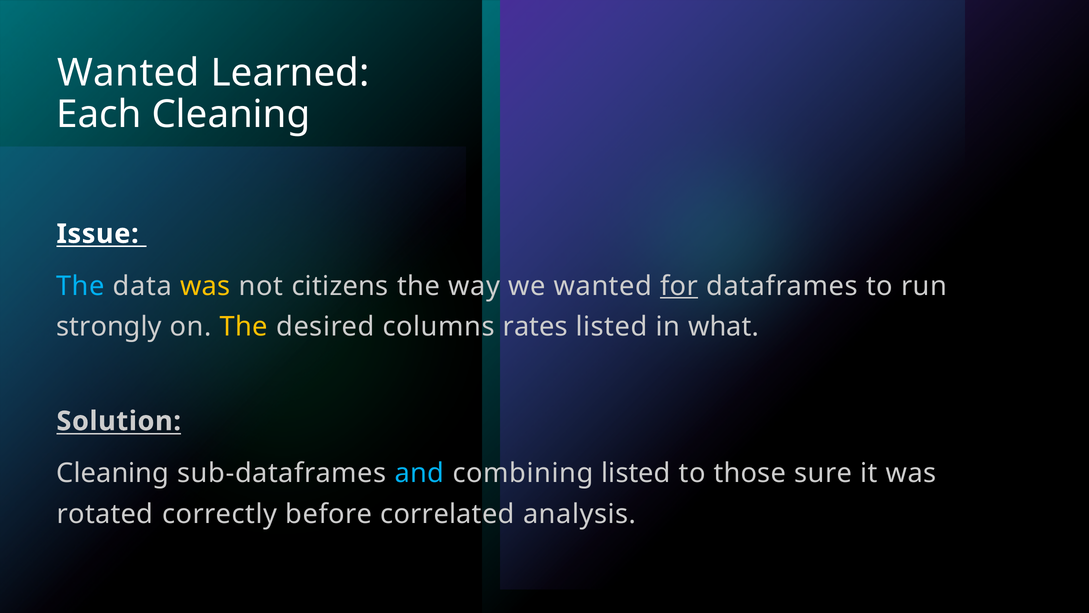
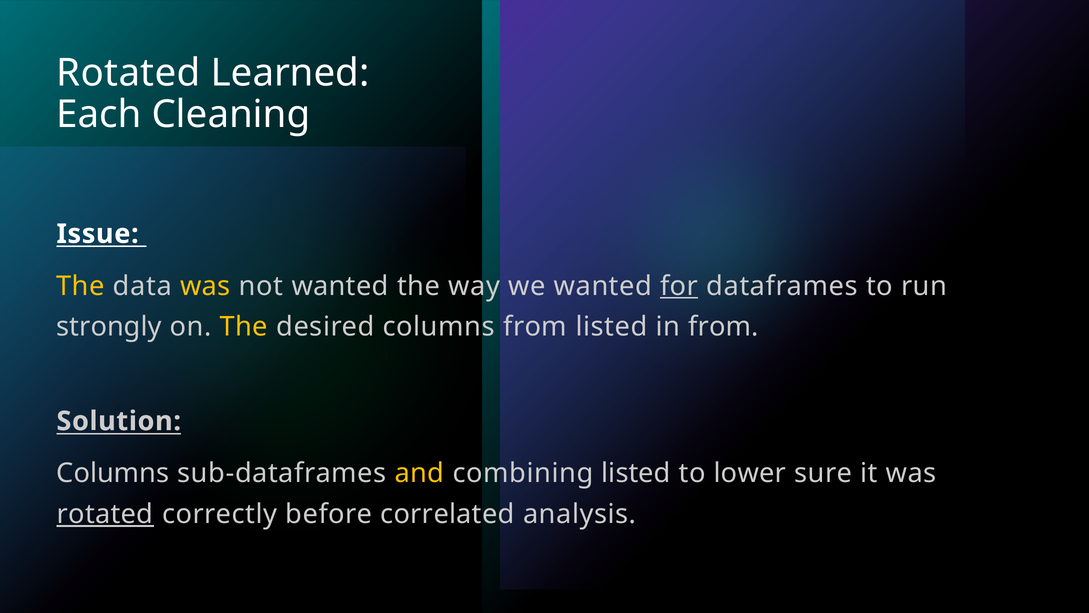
Wanted: Wanted -> Rotated (128, 73)
The colour: light blue -> yellow (80, 286)
not citizens: citizens -> wanted (340, 286)
columns rates: rates -> from (535, 327)
in what: what -> from (723, 327)
Cleaning: Cleaning -> Columns (113, 473)
and colour: light blue -> yellow (419, 473)
those: those -> lower (750, 473)
rotated underline: none -> present (105, 514)
